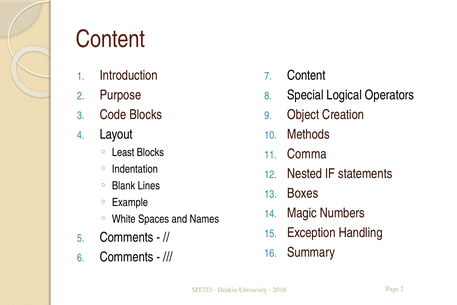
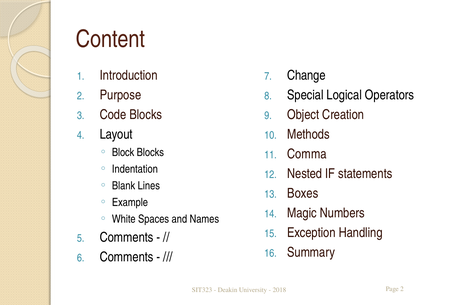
Content: Content -> Change (306, 75)
Least: Least -> Block (123, 152)
